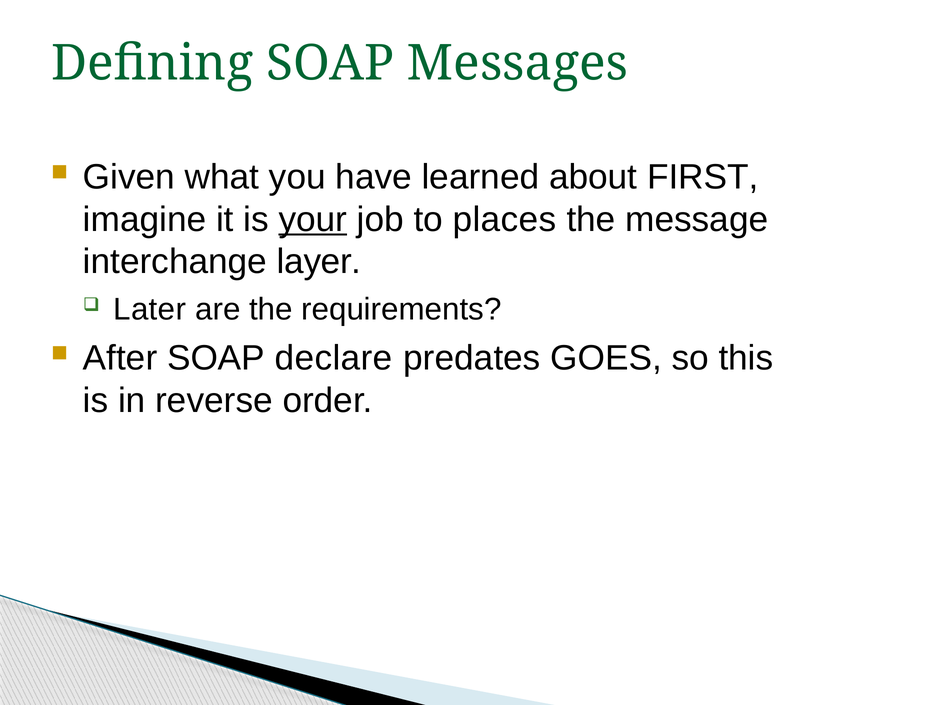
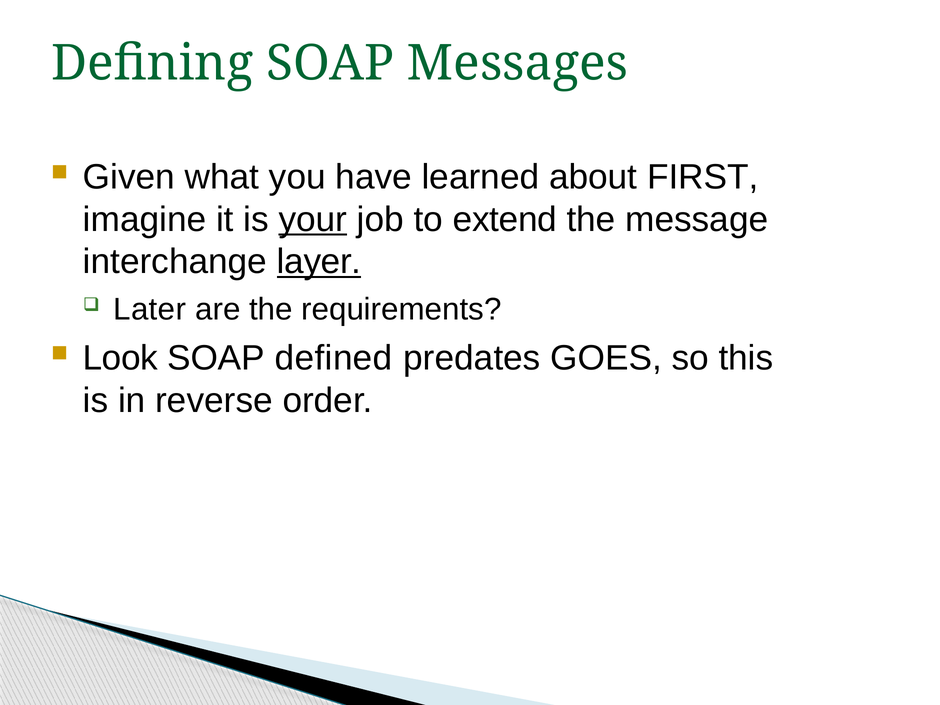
places: places -> extend (505, 219)
layer underline: none -> present (319, 262)
After: After -> Look (120, 358)
declare: declare -> defined (334, 358)
